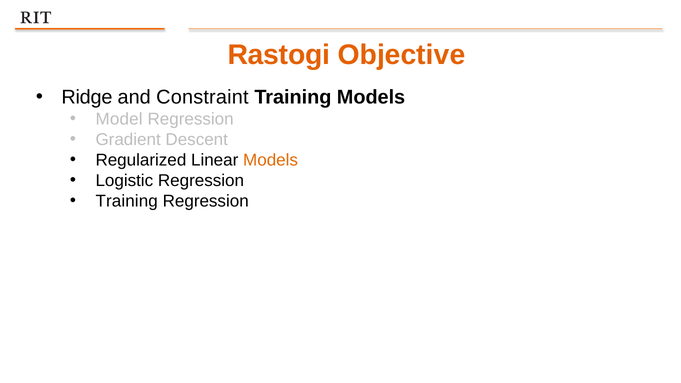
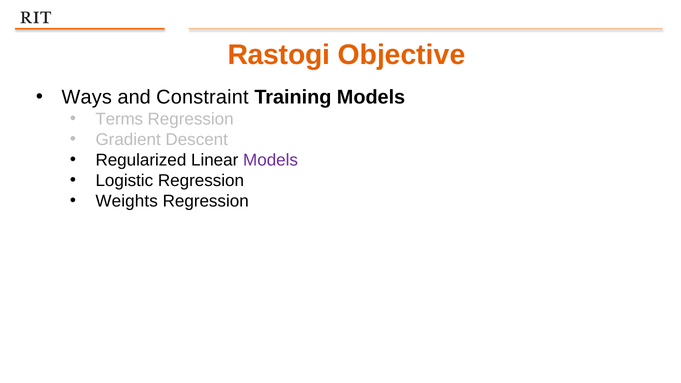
Ridge: Ridge -> Ways (87, 97)
Model: Model -> Terms (119, 119)
Models colour: orange -> purple (271, 160)
Training: Training -> Weights (127, 201)
